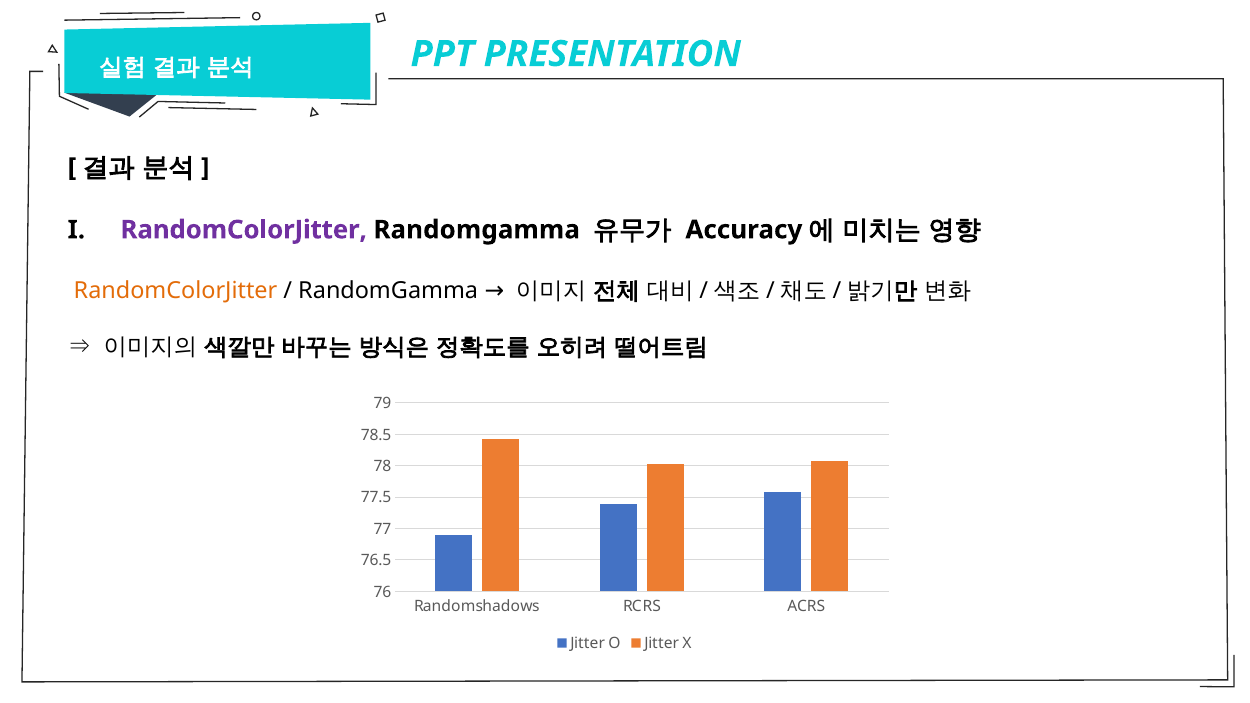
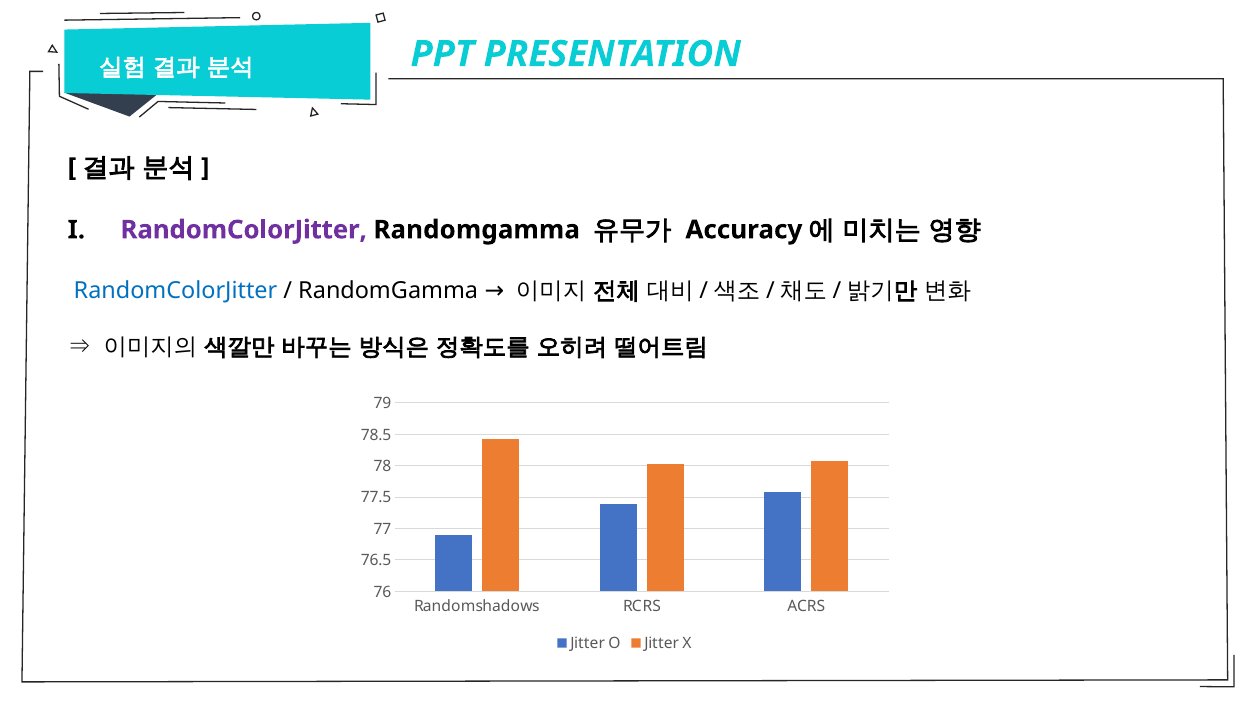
RandomColorJitter colour: orange -> blue (176, 291)
